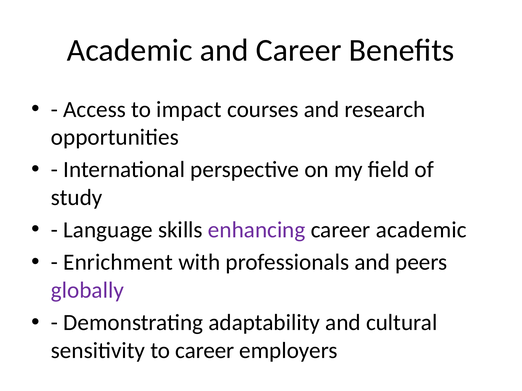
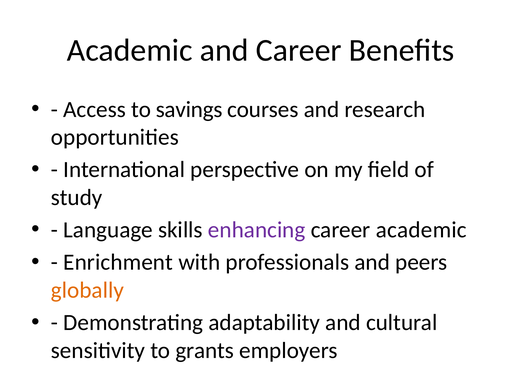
impact: impact -> savings (189, 110)
globally colour: purple -> orange (87, 291)
to career: career -> grants (205, 351)
